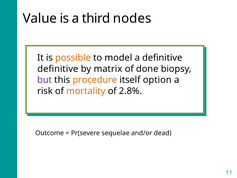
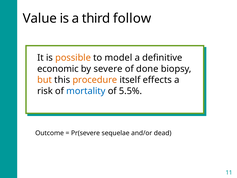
nodes: nodes -> follow (132, 18)
definitive: definitive -> economic (58, 69)
matrix: matrix -> severe (108, 69)
but colour: purple -> orange (45, 80)
option: option -> effects (157, 80)
mortality colour: orange -> blue (86, 91)
2.8%: 2.8% -> 5.5% (131, 91)
